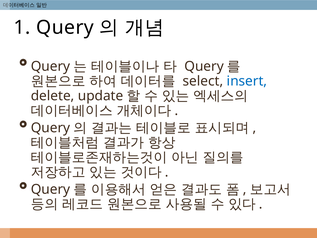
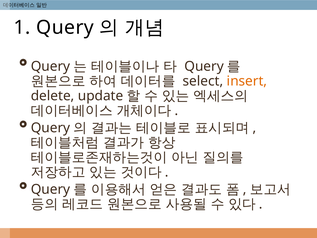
insert colour: blue -> orange (247, 81)
